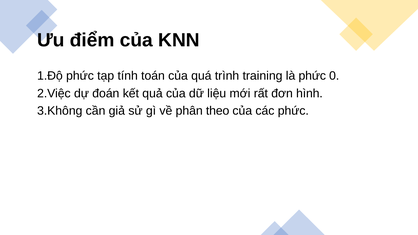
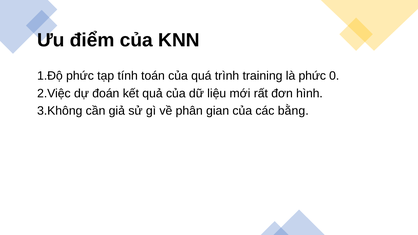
theo: theo -> gian (218, 111)
các phức: phức -> bằng (293, 111)
